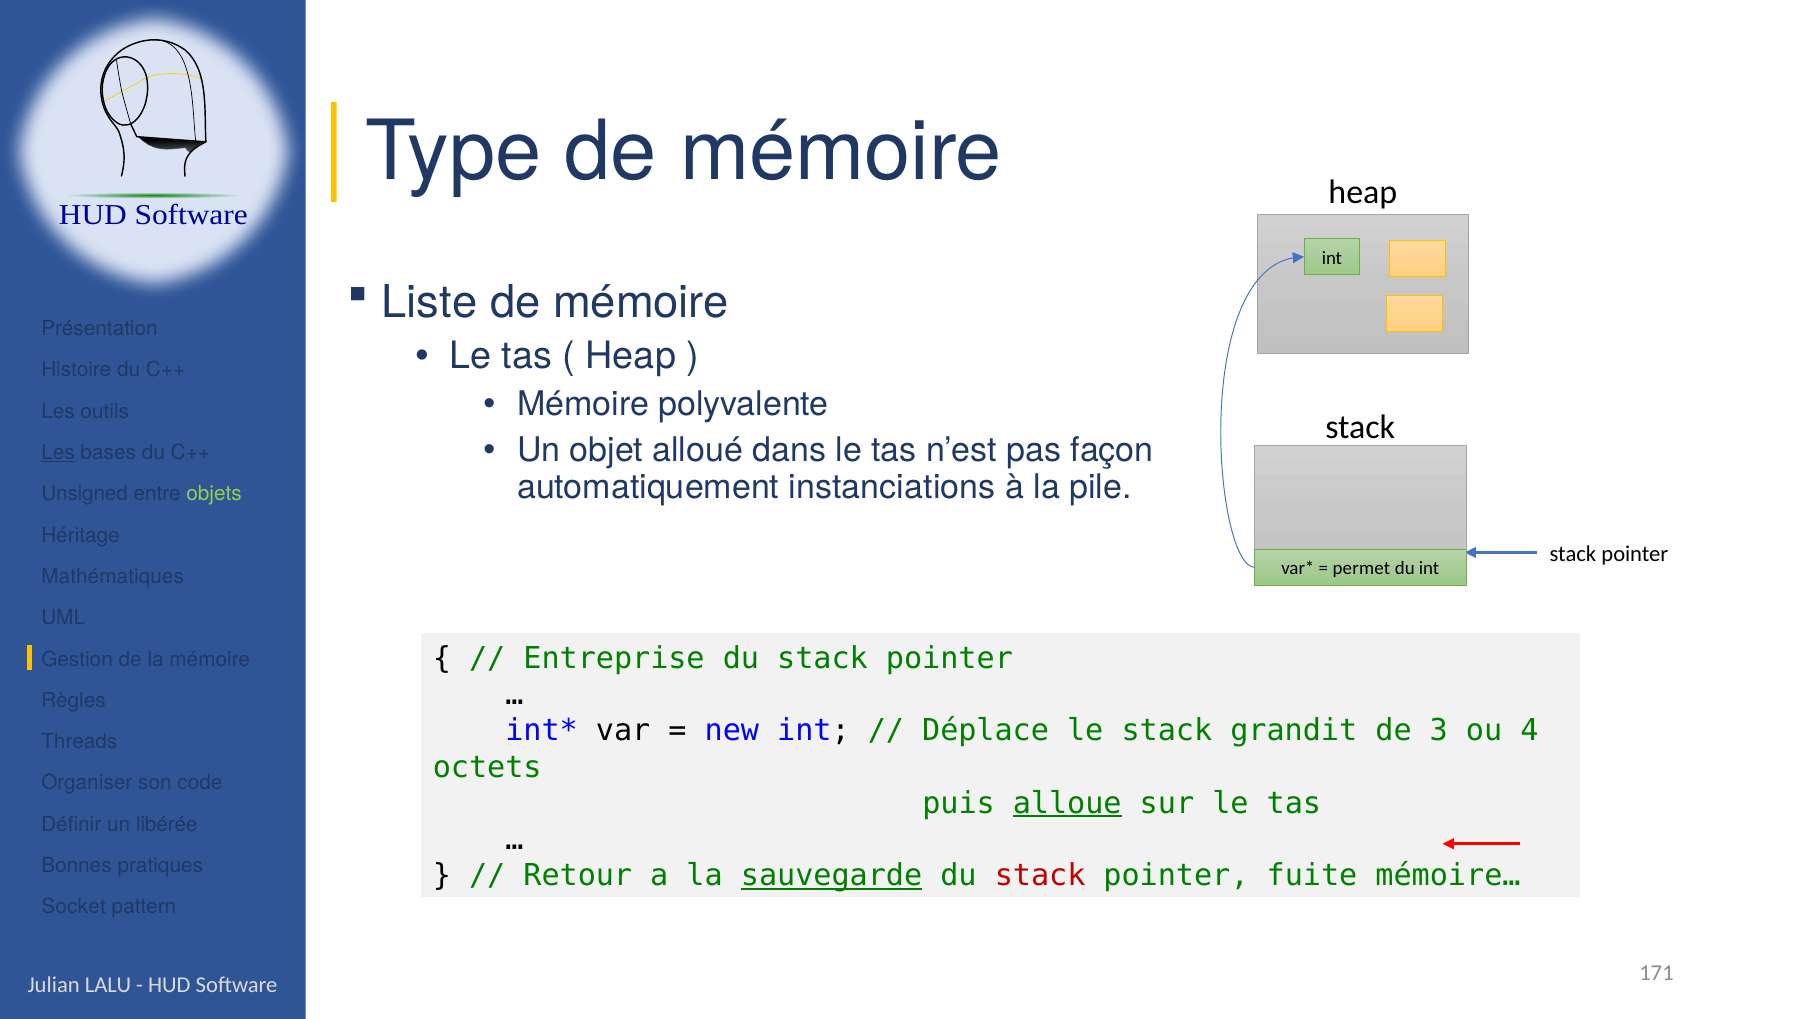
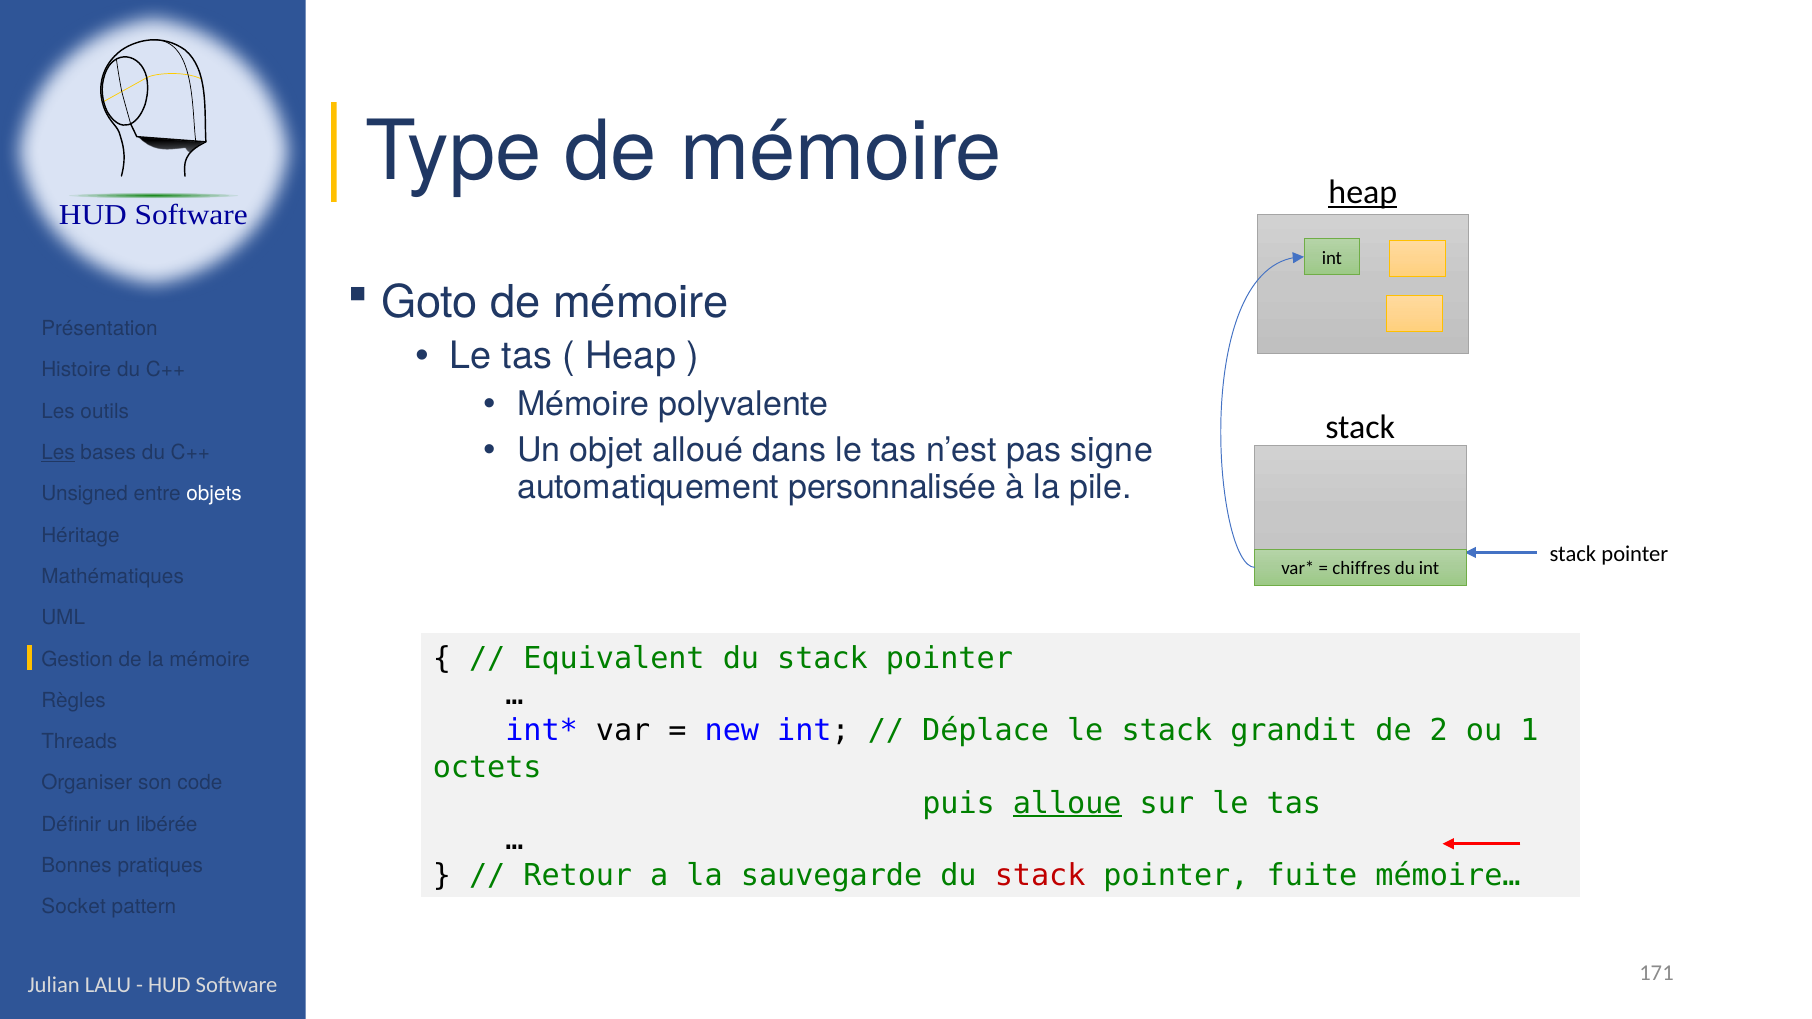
heap underline: none -> present (1363, 192)
Liste: Liste -> Goto (430, 302)
façon: façon -> signe (1112, 451)
instanciations: instanciations -> personnalisée (892, 488)
objets colour: light green -> white (214, 494)
permet: permet -> chiffres (1361, 569)
Entreprise: Entreprise -> Equivalent (614, 659)
3: 3 -> 2 (1439, 731)
4: 4 -> 1 (1529, 731)
sauvegarde underline: present -> none (832, 876)
